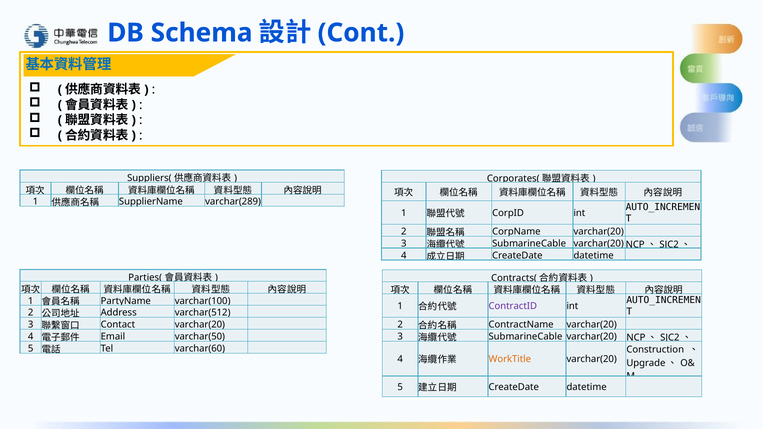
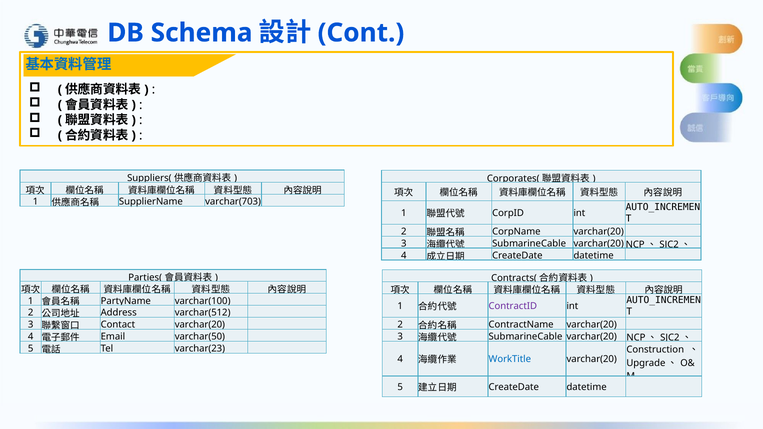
varchar(289: varchar(289 -> varchar(703 (233, 202)
varchar(60: varchar(60 -> varchar(23 (200, 349)
WorkTitle colour: orange -> blue (510, 360)
